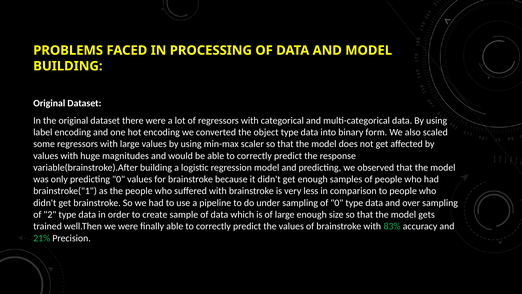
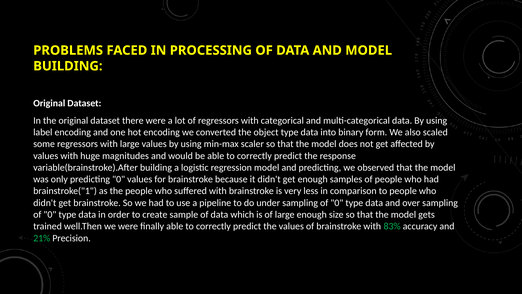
2: 2 -> 0 (50, 214)
